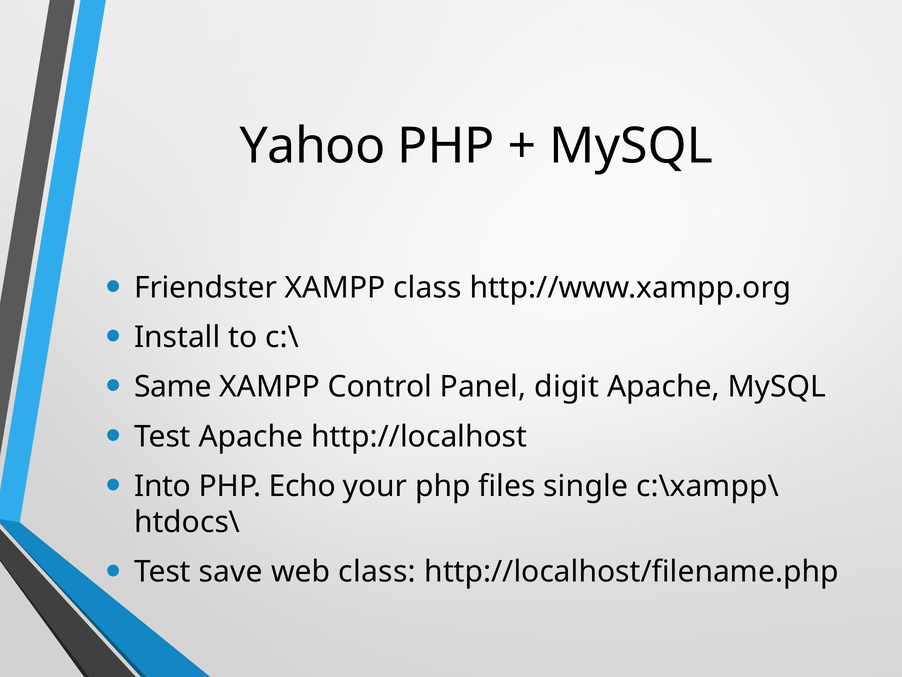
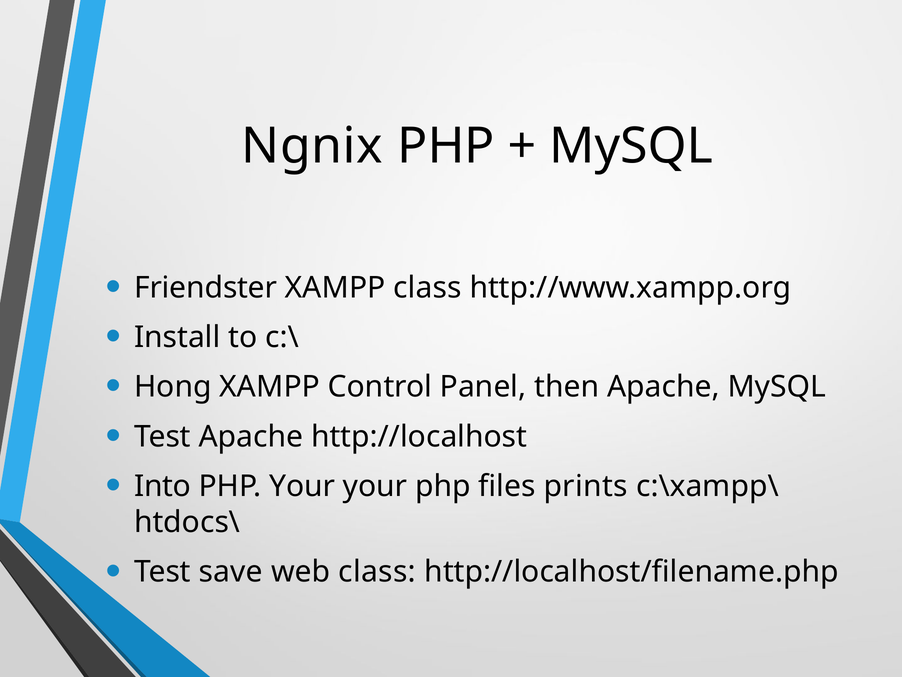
Yahoo: Yahoo -> Ngnix (312, 146)
Same: Same -> Hong (173, 387)
digit: digit -> then (567, 387)
PHP Echo: Echo -> Your (302, 486)
single: single -> prints (586, 486)
